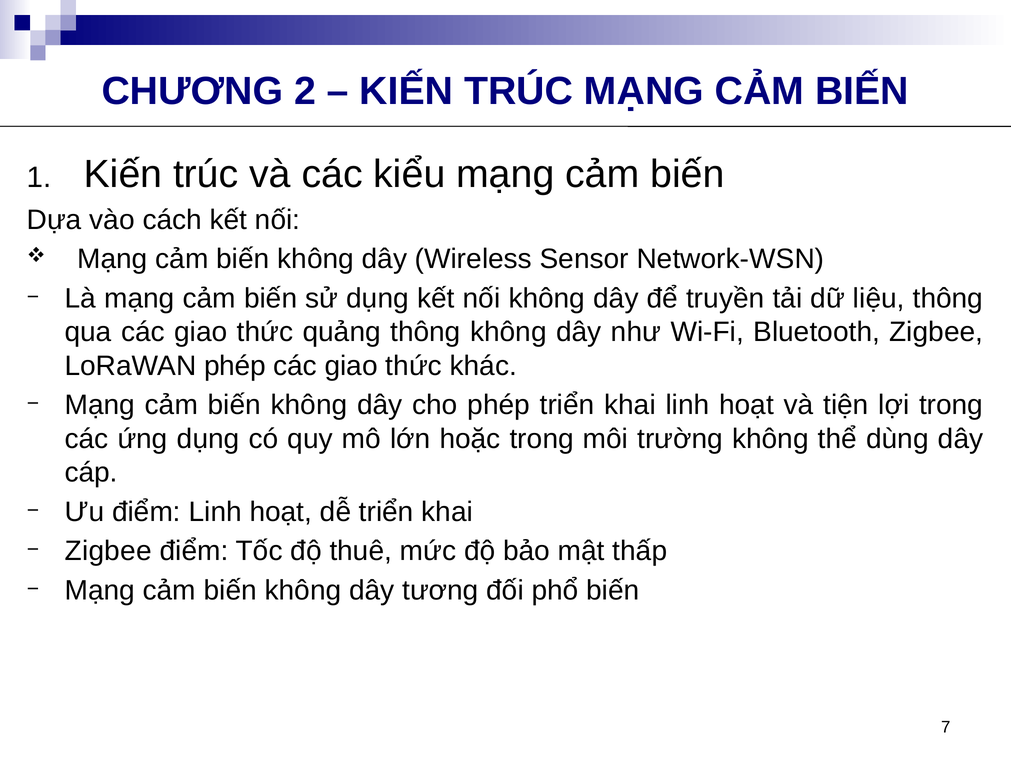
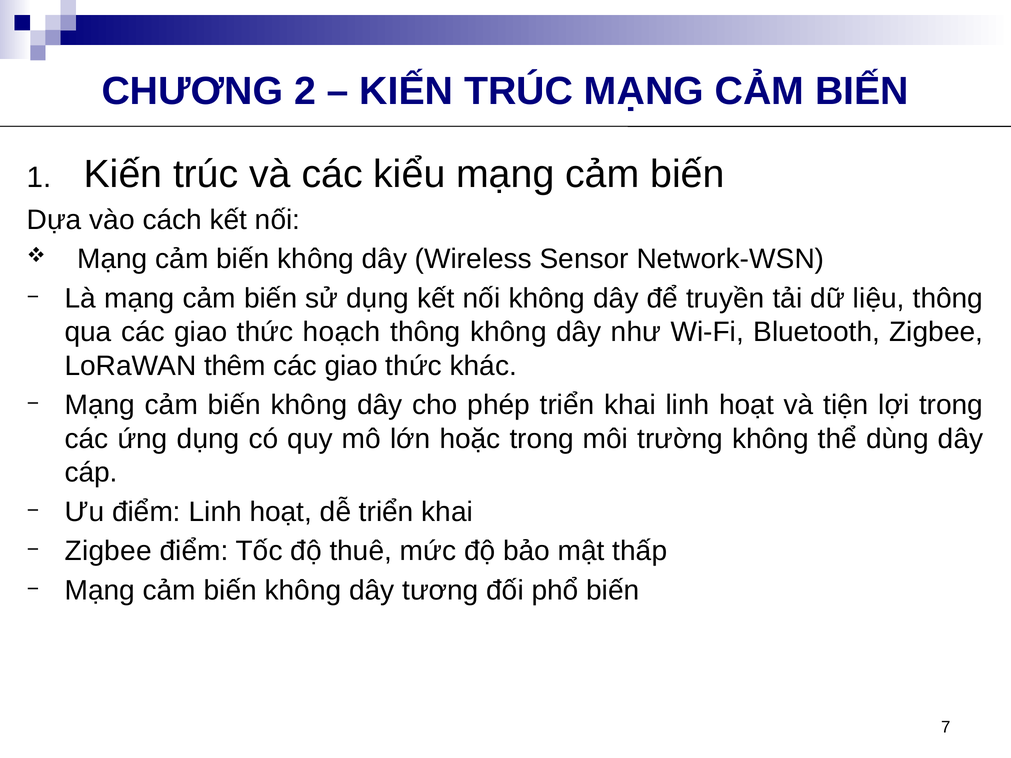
quảng: quảng -> hoạch (342, 332)
LoRaWAN phép: phép -> thêm (235, 366)
